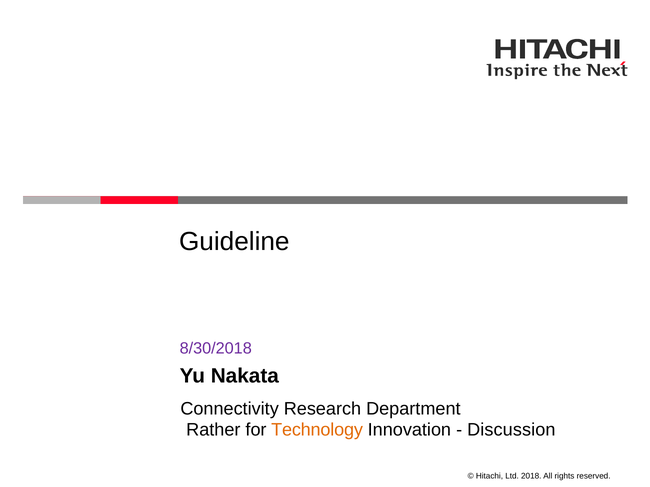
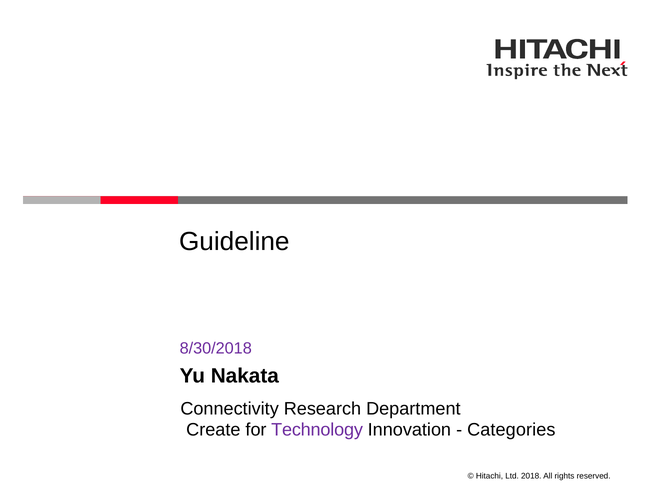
Rather: Rather -> Create (213, 430)
Technology colour: orange -> purple (317, 430)
Discussion: Discussion -> Categories (511, 430)
